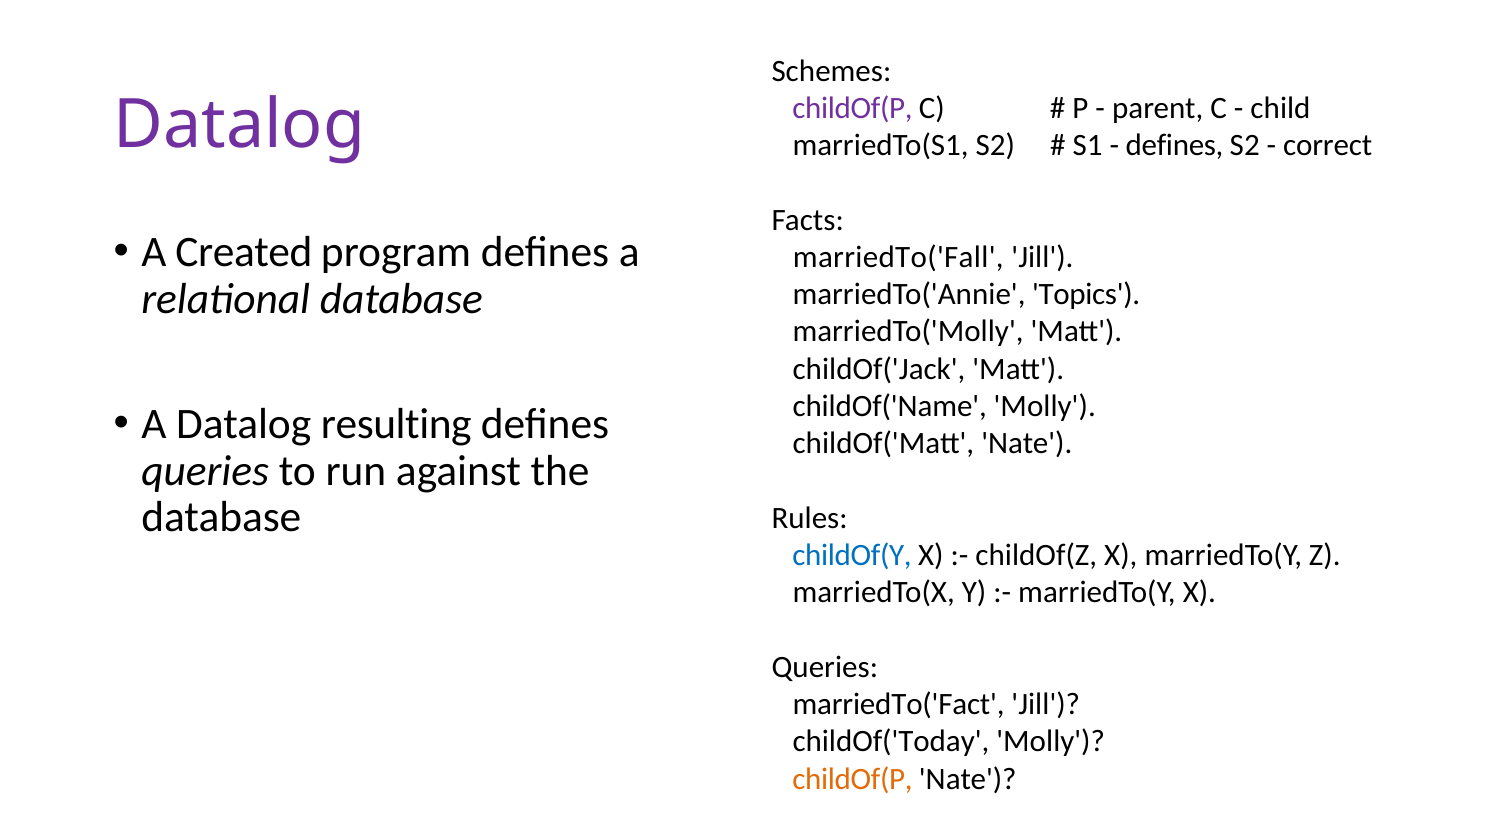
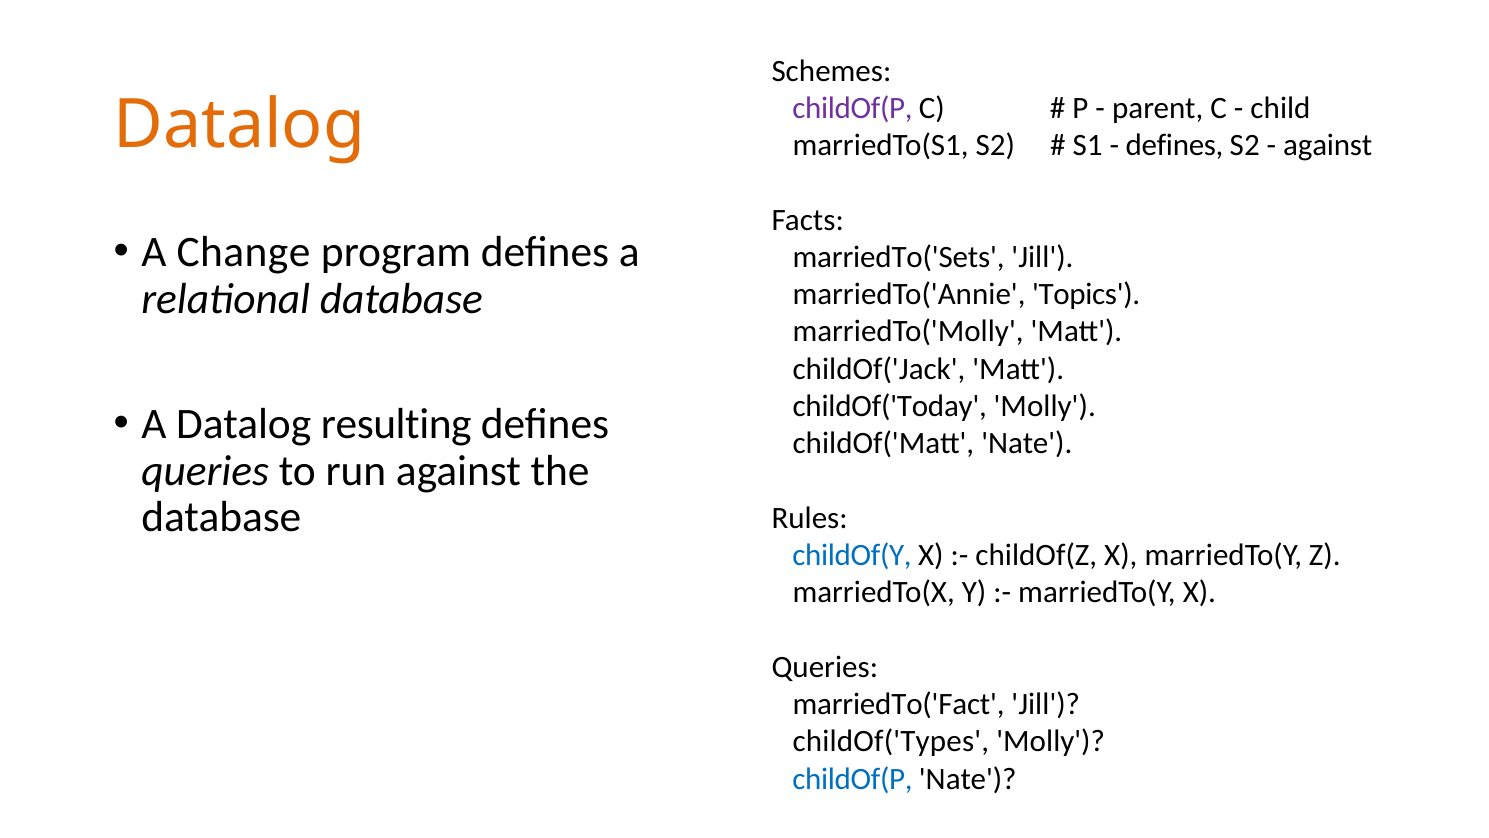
Datalog colour: purple -> orange (239, 125)
correct: correct -> against (1328, 145)
Created: Created -> Change (244, 252)
marriedTo('Fall: marriedTo('Fall -> marriedTo('Sets (899, 257)
childOf('Name: childOf('Name -> childOf('Today (890, 406)
childOf('Today: childOf('Today -> childOf('Types (891, 741)
childOf(P colour: orange -> blue (852, 778)
